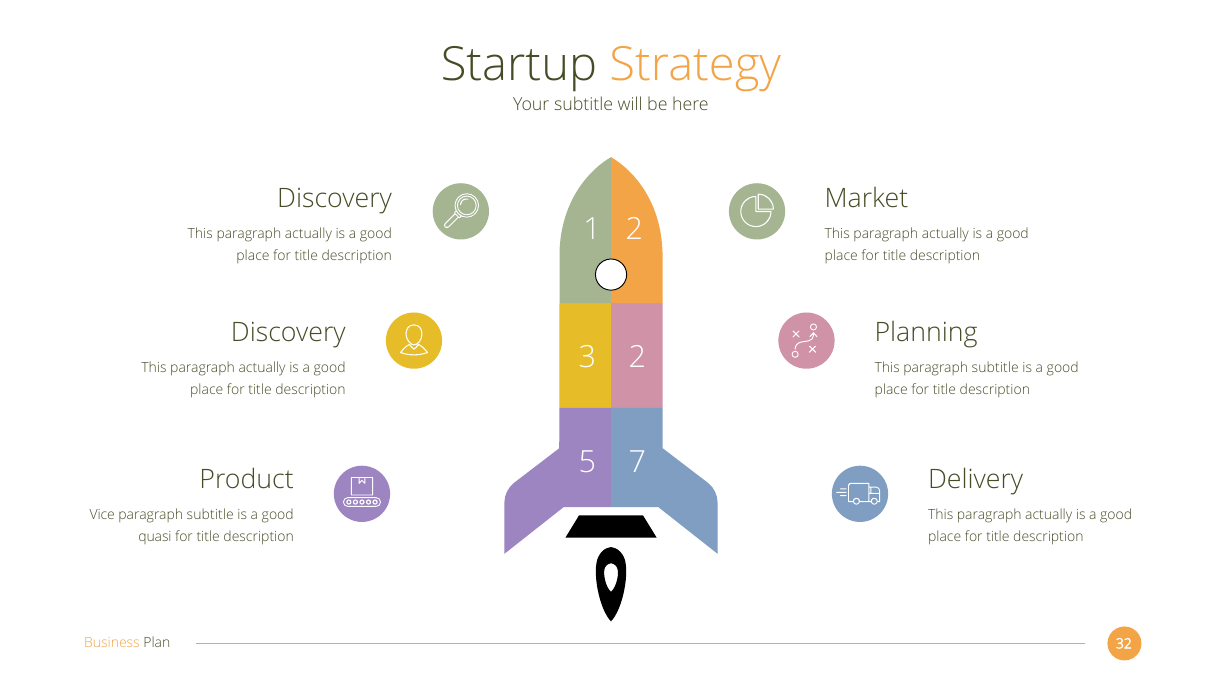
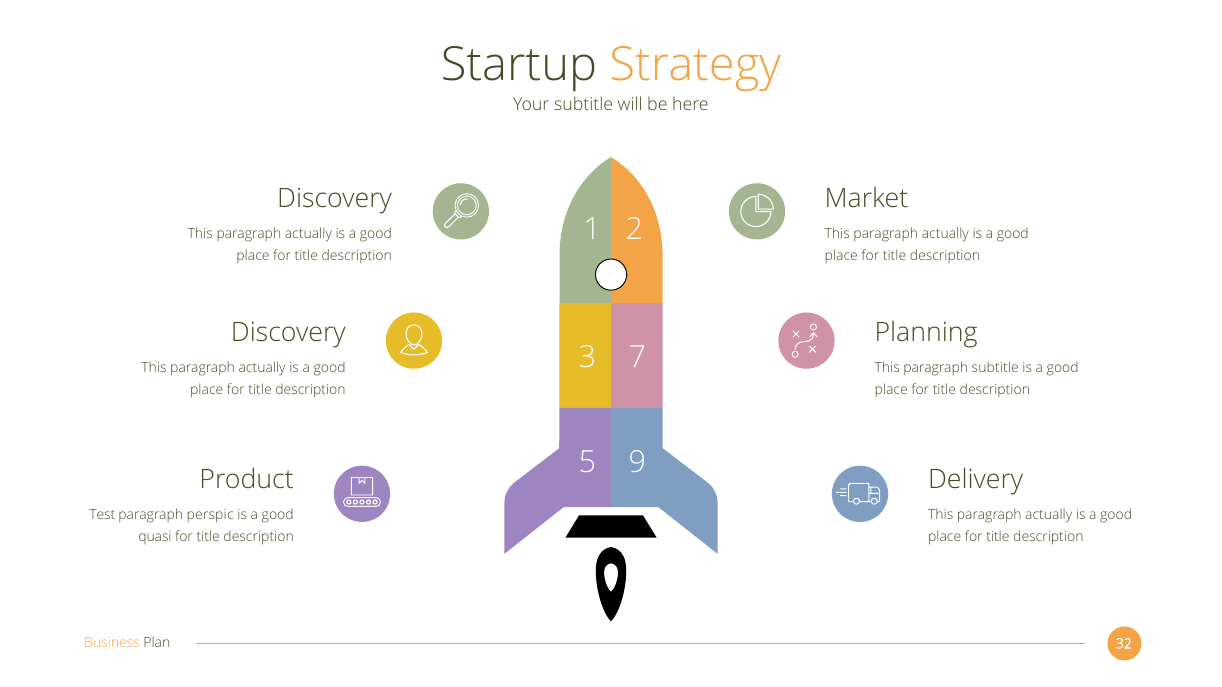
3 2: 2 -> 7 (637, 357)
7: 7 -> 9 (637, 462)
Vice: Vice -> Test (102, 515)
subtitle: subtitle -> perspic (210, 515)
